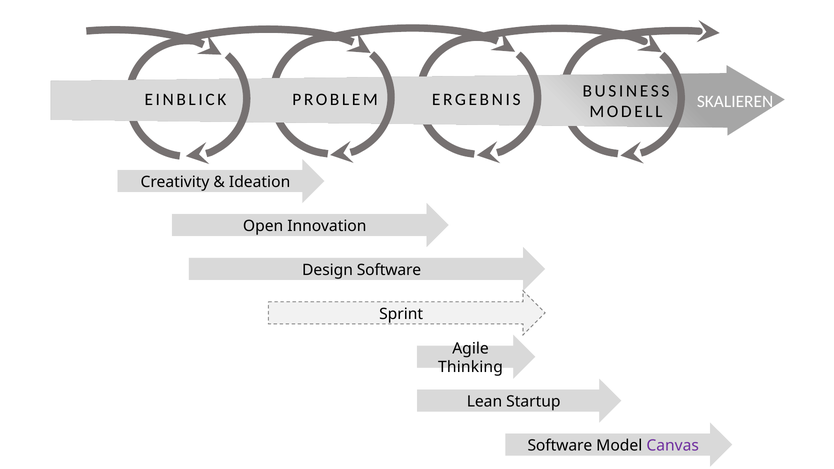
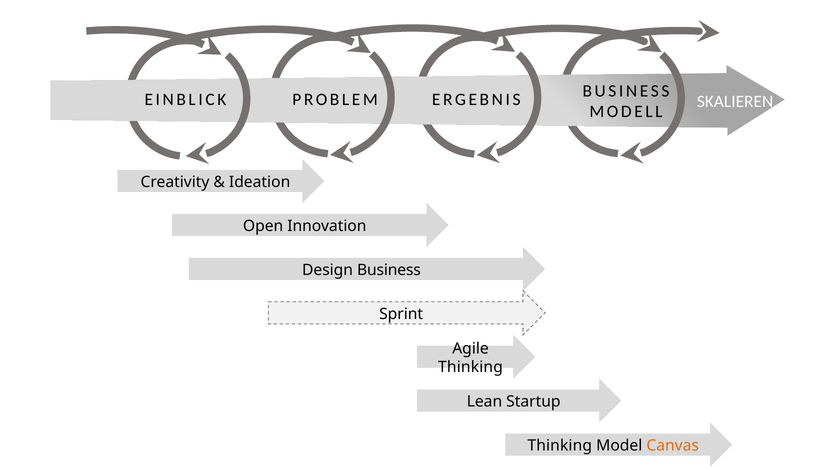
Design Software: Software -> Business (389, 270)
Software: Software -> Thinking (560, 446)
Canvas colour: purple -> orange (673, 446)
